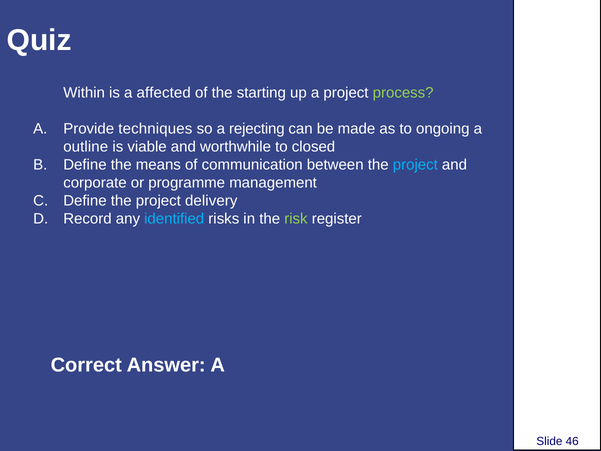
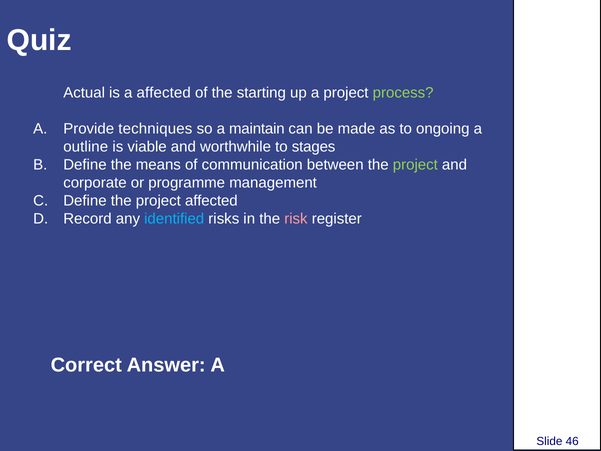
Within: Within -> Actual (84, 93)
rejecting: rejecting -> maintain (257, 129)
closed: closed -> stages (314, 147)
project colour: light blue -> light green (415, 165)
project delivery: delivery -> affected (211, 201)
risk colour: light green -> pink (296, 219)
